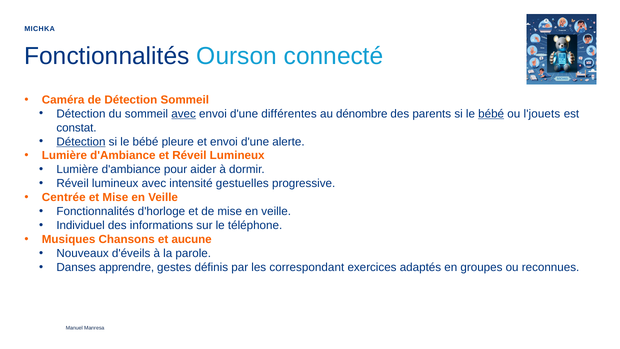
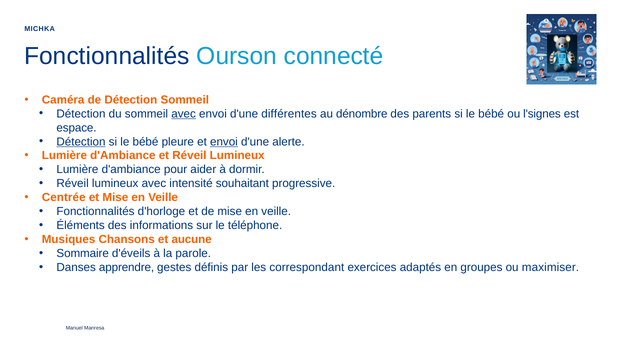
bébé underline: present -> none (491, 114)
l'jouets: l'jouets -> l'signes (542, 114)
constat: constat -> espace (77, 128)
envoi underline: none -> present (224, 142)
gestuelles: gestuelles -> souhaitant (242, 183)
Individuel: Individuel -> Éléments (81, 225)
Nouveaux: Nouveaux -> Sommaire (83, 253)
reconnues: reconnues -> maximiser (550, 267)
